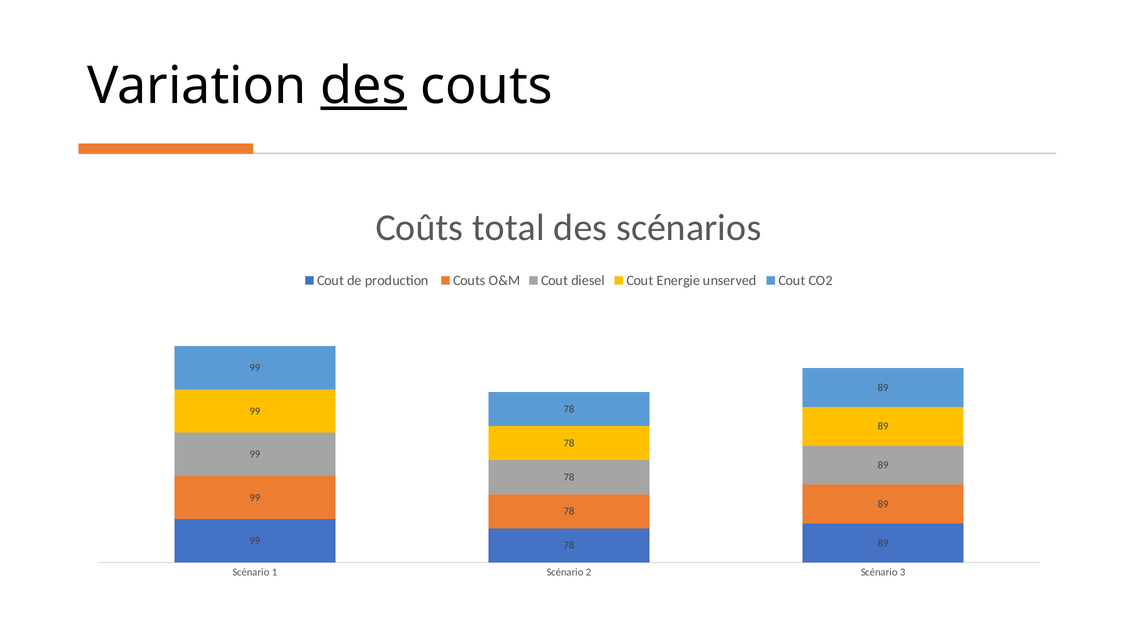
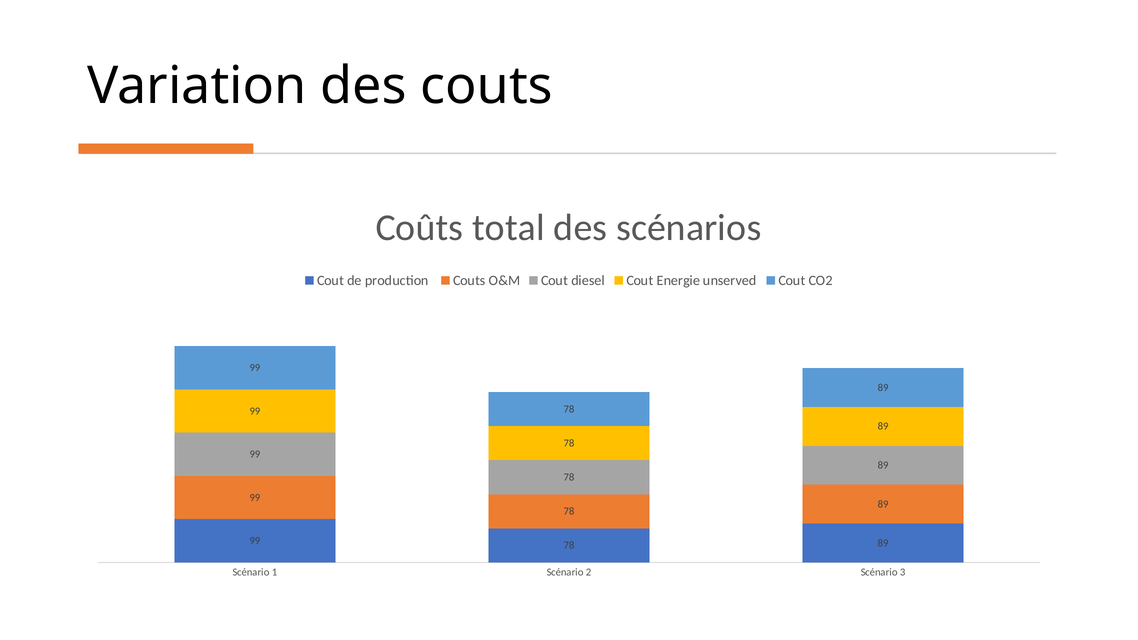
des underline: present -> none (364, 86)
